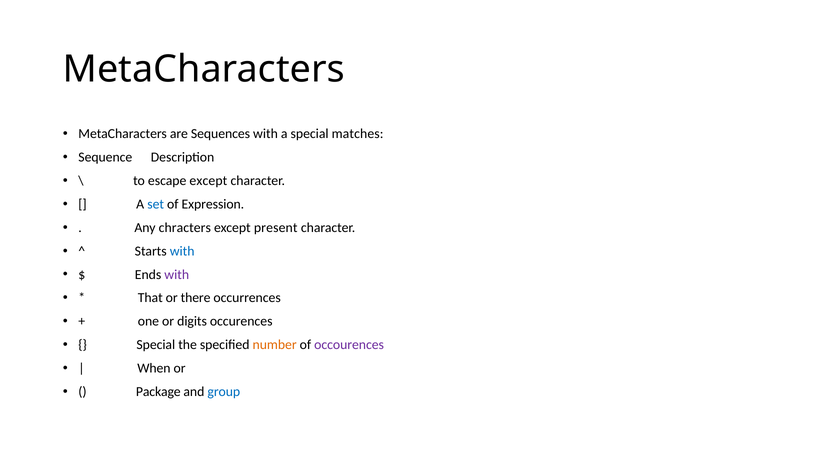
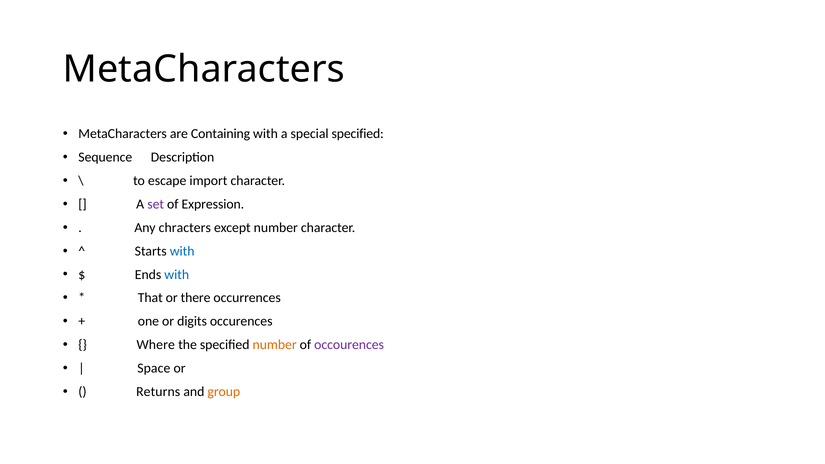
Sequences: Sequences -> Containing (221, 134)
special matches: matches -> specified (358, 134)
escape except: except -> import (208, 181)
set colour: blue -> purple (156, 204)
except present: present -> number (276, 228)
with colour: purple -> blue (177, 275)
Special: Special -> Where (156, 345)
When: When -> Space (154, 368)
Package: Package -> Returns (158, 392)
group colour: blue -> orange (224, 392)
